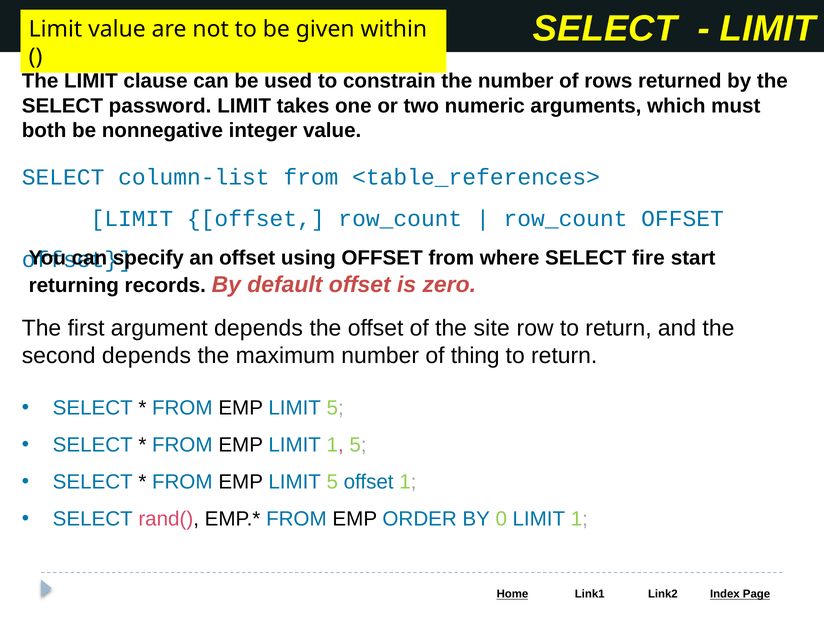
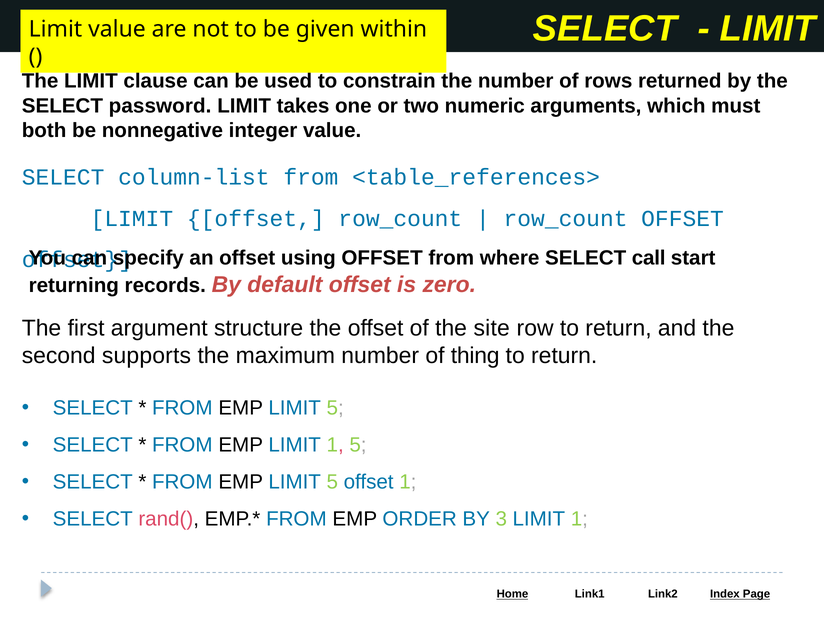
fire: fire -> call (649, 258)
argument depends: depends -> structure (259, 328)
second depends: depends -> supports (146, 356)
0: 0 -> 3 (501, 519)
